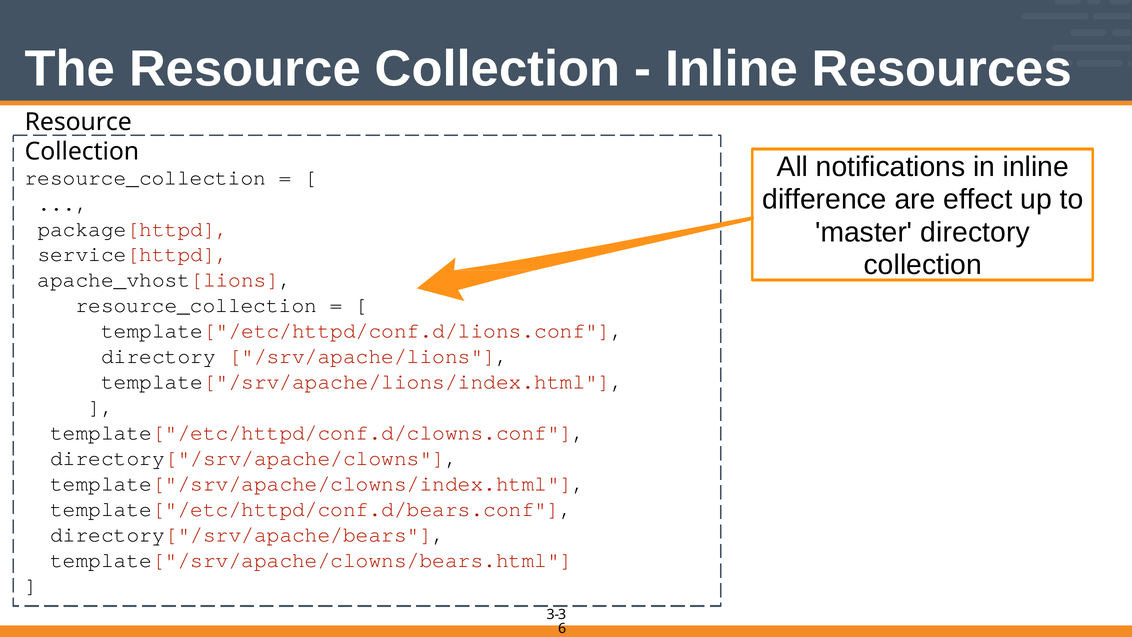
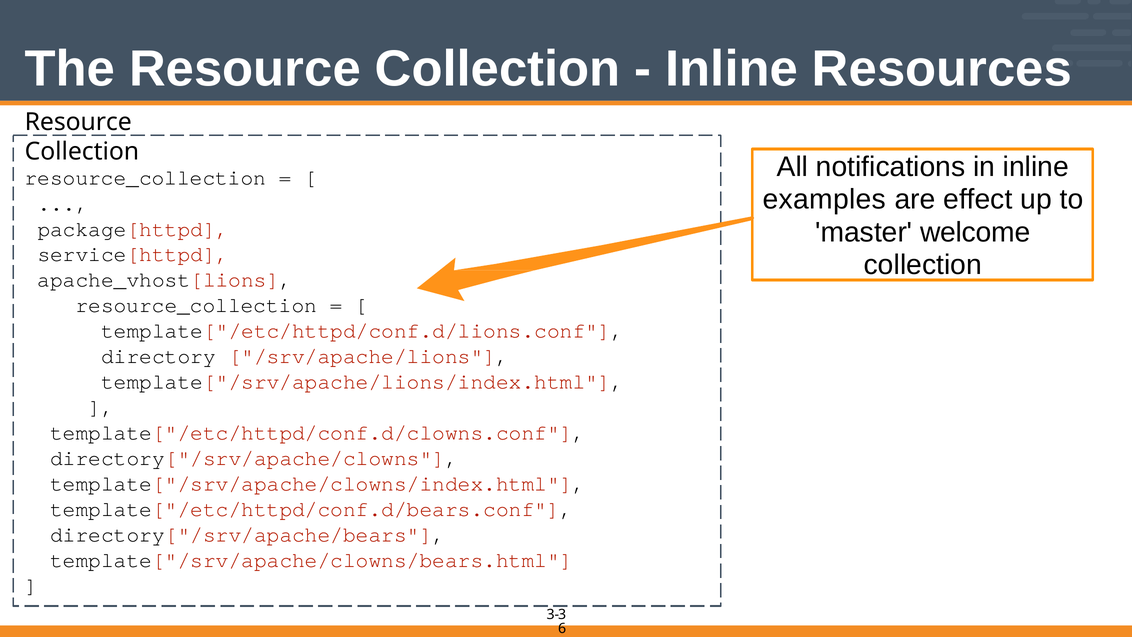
difference: difference -> examples (824, 199)
master directory: directory -> welcome (975, 232)
